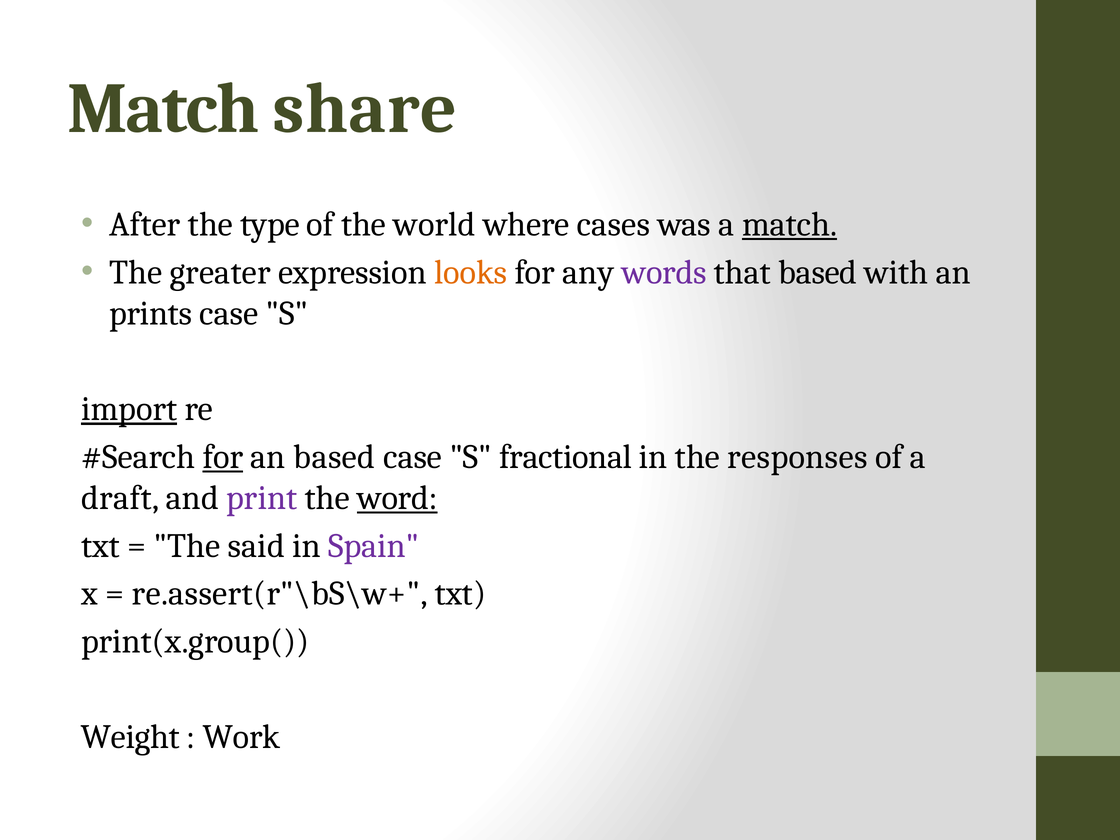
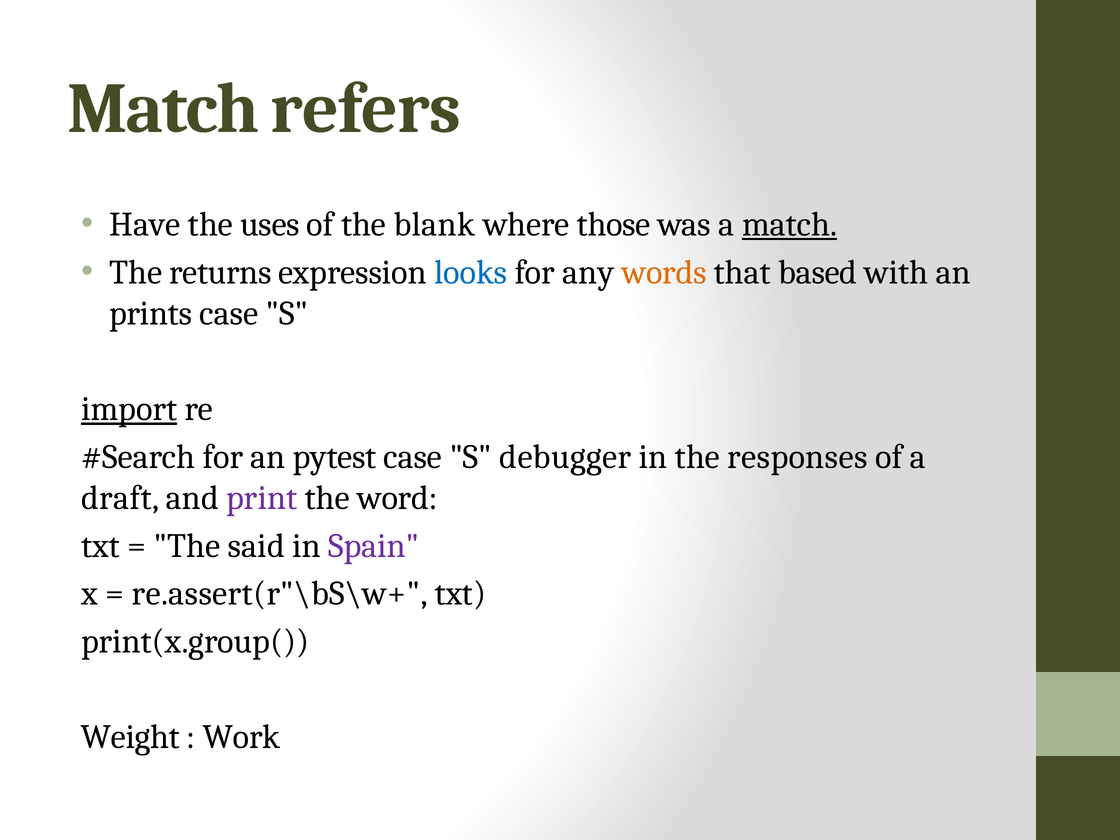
share: share -> refers (366, 109)
After: After -> Have (145, 224)
type: type -> uses (270, 224)
world: world -> blank (434, 224)
cases: cases -> those (614, 224)
greater: greater -> returns (220, 272)
looks colour: orange -> blue (471, 272)
words colour: purple -> orange (664, 272)
for underline: present -> none (223, 457)
an based: based -> pytest (335, 457)
fractional: fractional -> debugger (565, 457)
word underline: present -> none (397, 498)
